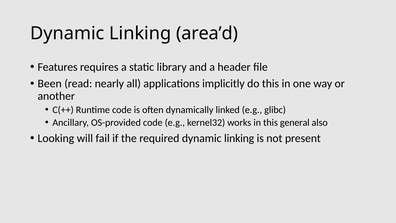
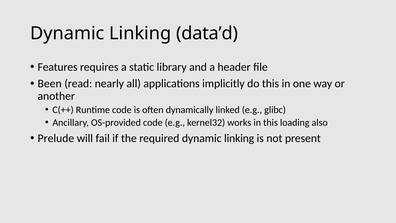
area’d: area’d -> data’d (207, 33)
general: general -> loading (295, 122)
Looking: Looking -> Prelude (56, 138)
